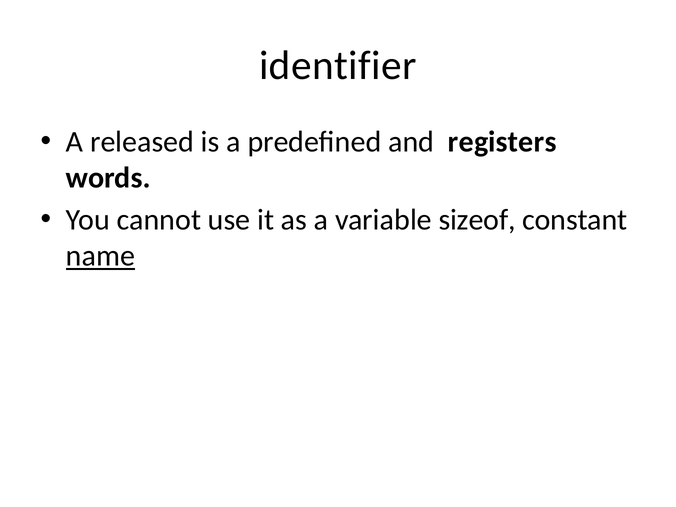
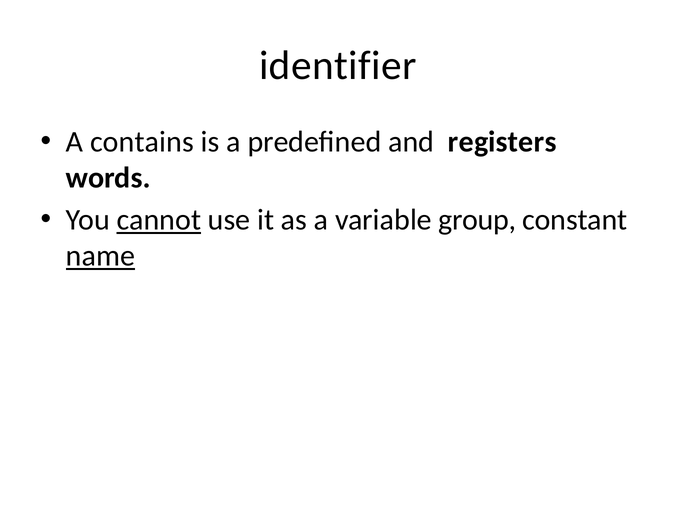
released: released -> contains (142, 142)
cannot underline: none -> present (159, 220)
sizeof: sizeof -> group (477, 220)
